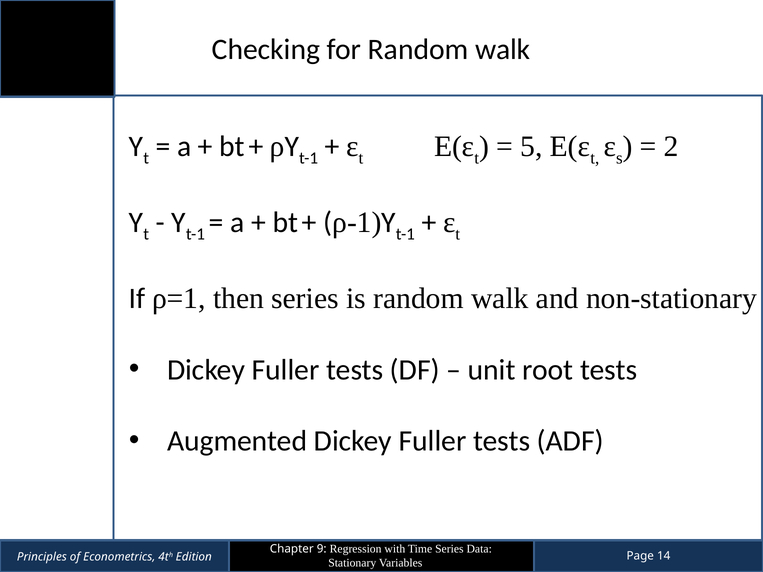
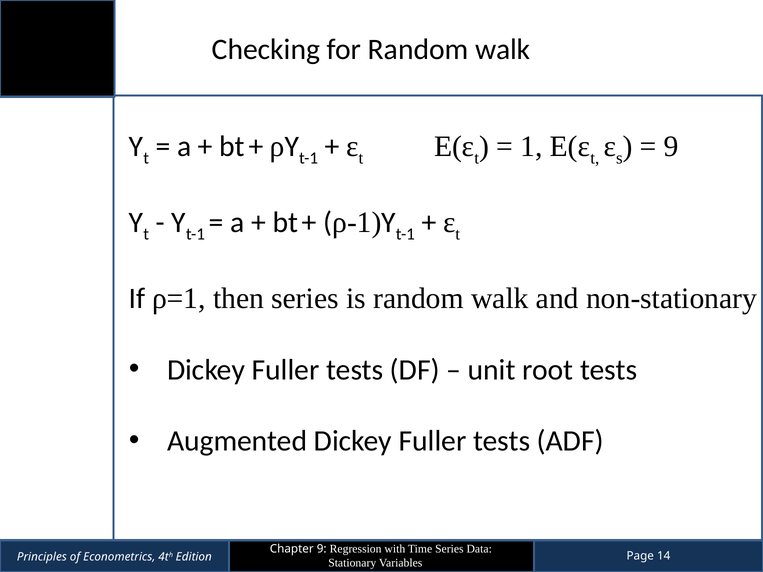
5: 5 -> 1 (531, 146)
2: 2 -> 9 (671, 146)
